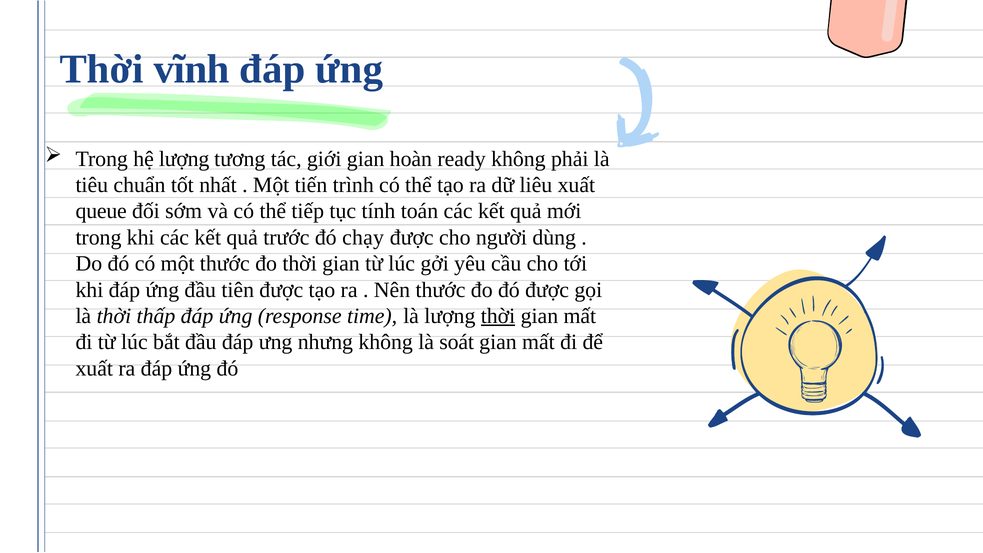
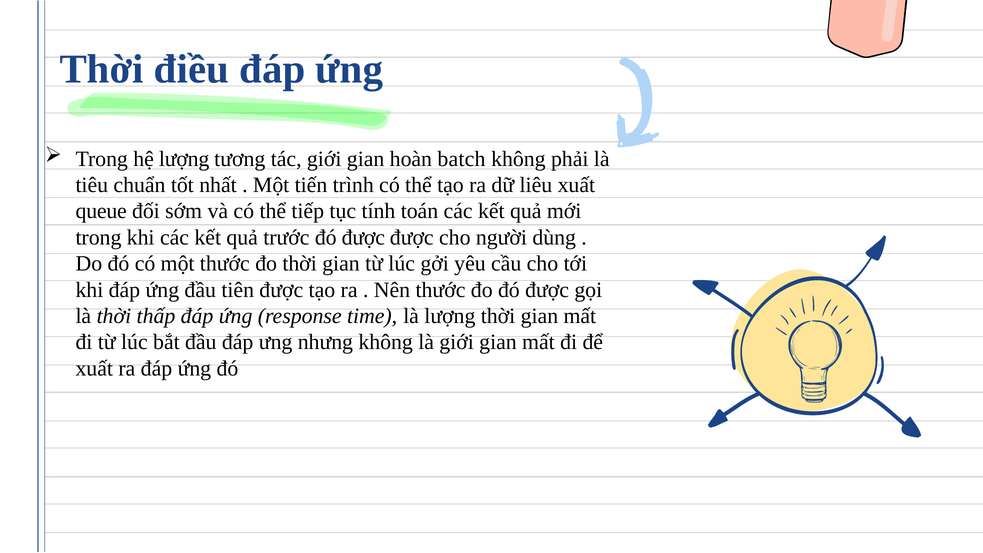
vĩnh: vĩnh -> điều (191, 69)
ready: ready -> batch (461, 159)
trước đó chạy: chạy -> được (363, 237)
thời underline: present -> none (498, 316)
là soát: soát -> giới (457, 342)
